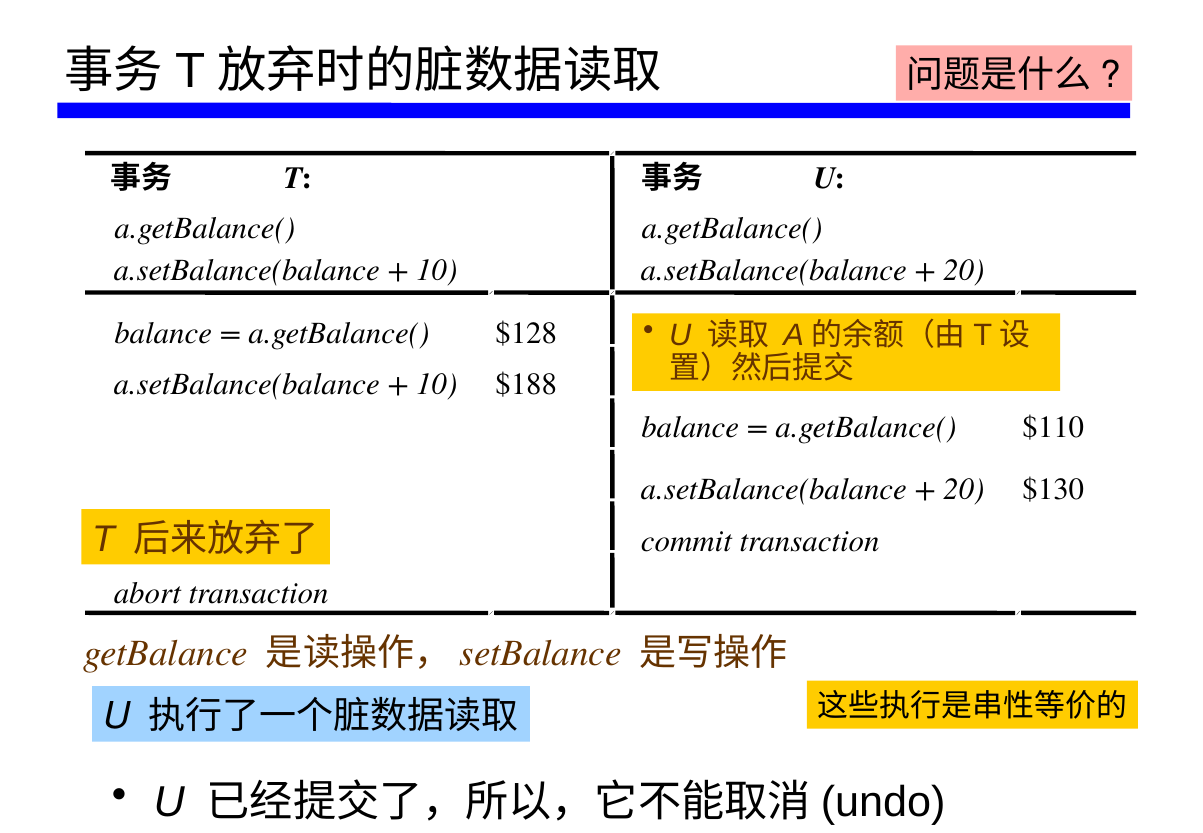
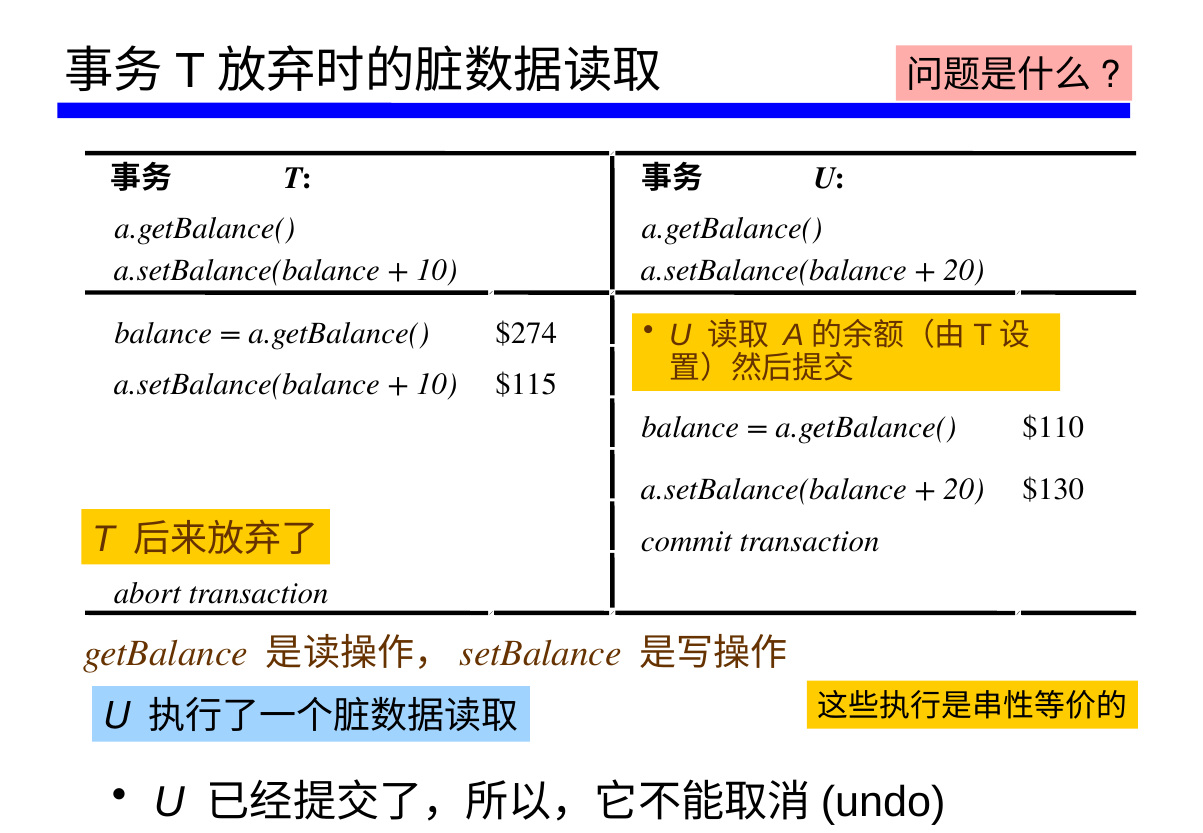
$128: $128 -> $274 (526, 333)
$188: $188 -> $115 (526, 384)
